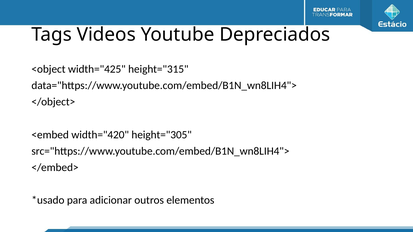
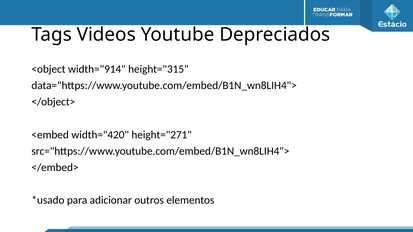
width="425: width="425 -> width="914 (97, 69)
height="305: height="305 -> height="271 (162, 135)
